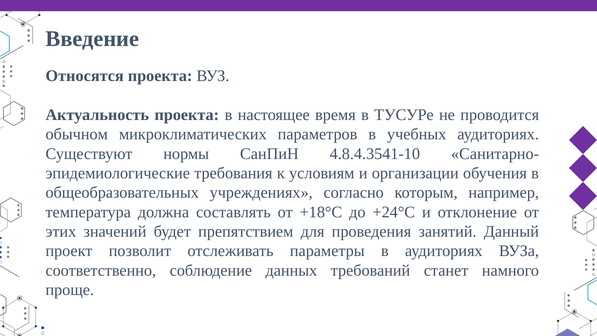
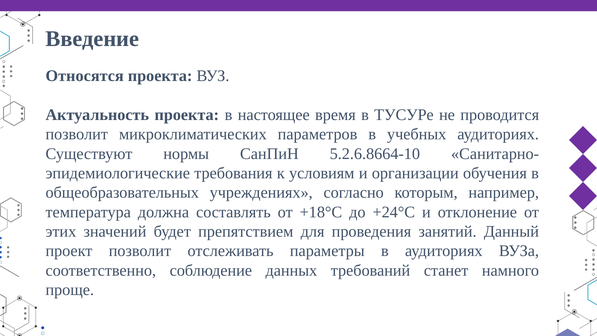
обычном: обычном -> позволит (77, 134)
4.8.4.3541-10: 4.8.4.3541-10 -> 5.2.6.8664-10 (375, 154)
